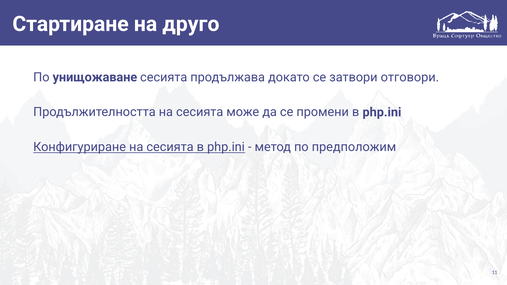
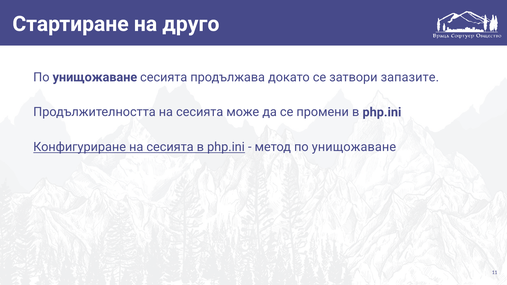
отговори: отговори -> запазите (410, 77)
метод по предположим: предположим -> унищожаване (354, 147)
